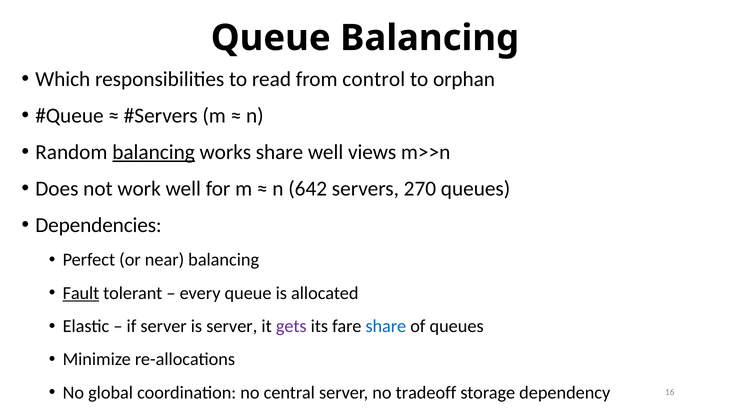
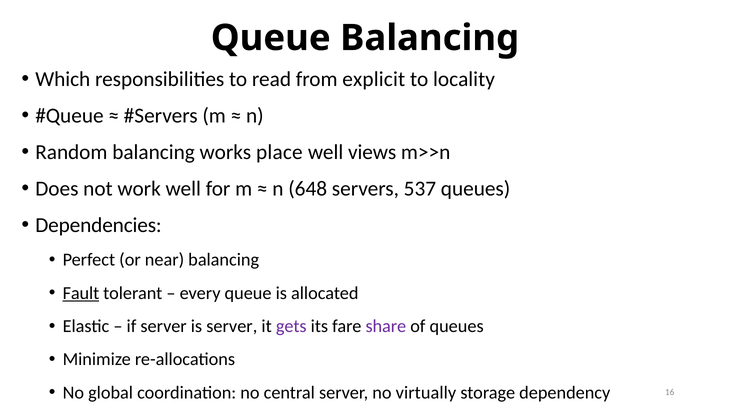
control: control -> explicit (374, 79)
orphan: orphan -> locality (464, 79)
balancing underline: present -> none (154, 152)
works share: share -> place (279, 152)
642: 642 -> 648 (308, 188)
270: 270 -> 537 (420, 188)
share colour: blue -> purple (386, 326)
tradeoff: tradeoff -> virtually (426, 392)
